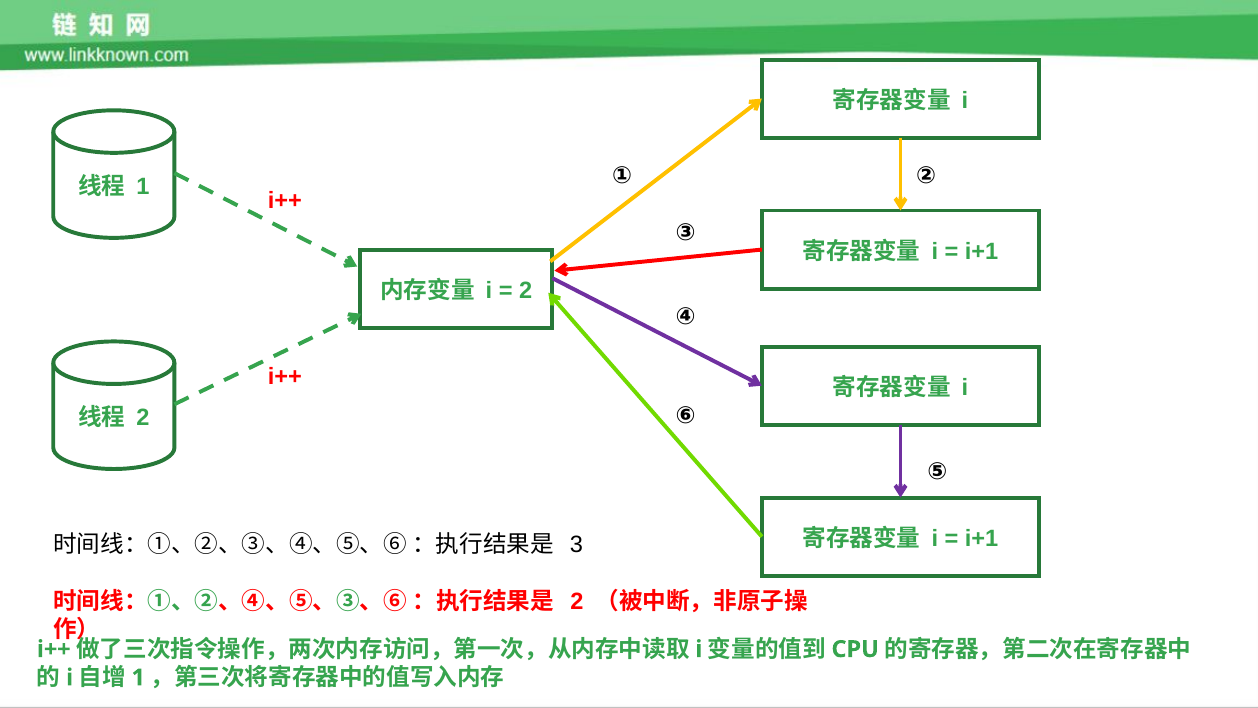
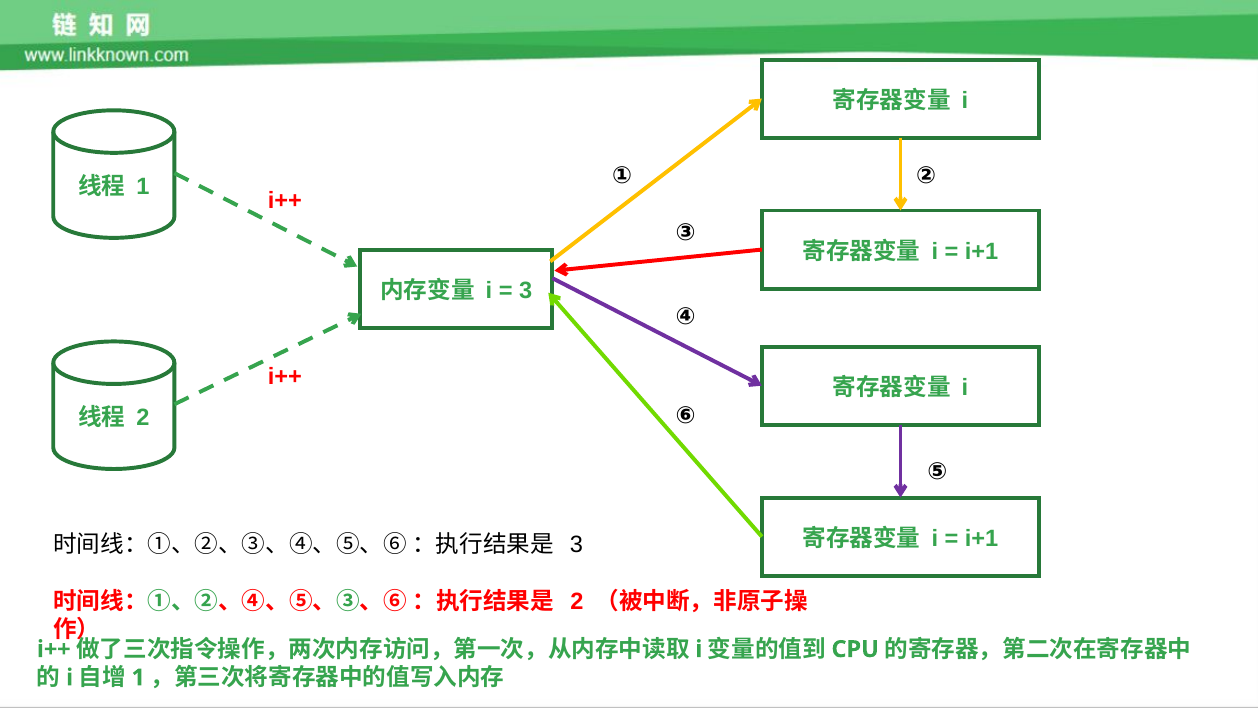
2: 2 -> 3 (526, 290)
